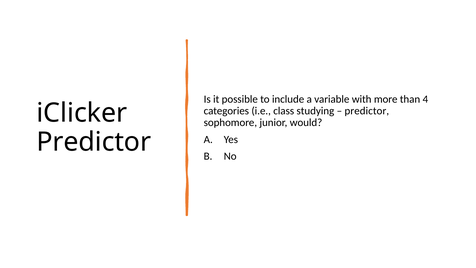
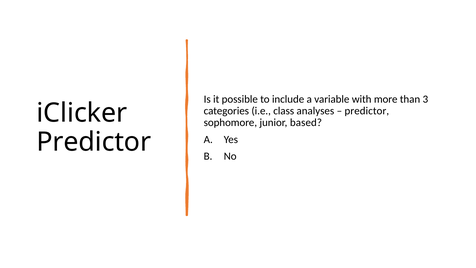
4: 4 -> 3 (425, 99)
studying: studying -> analyses (315, 111)
would: would -> based (306, 123)
